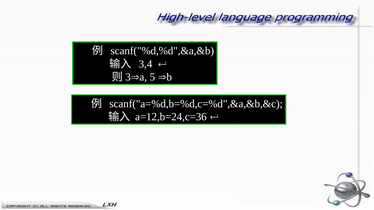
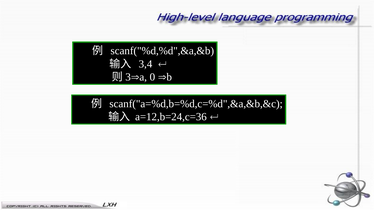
5: 5 -> 0 (152, 77)
